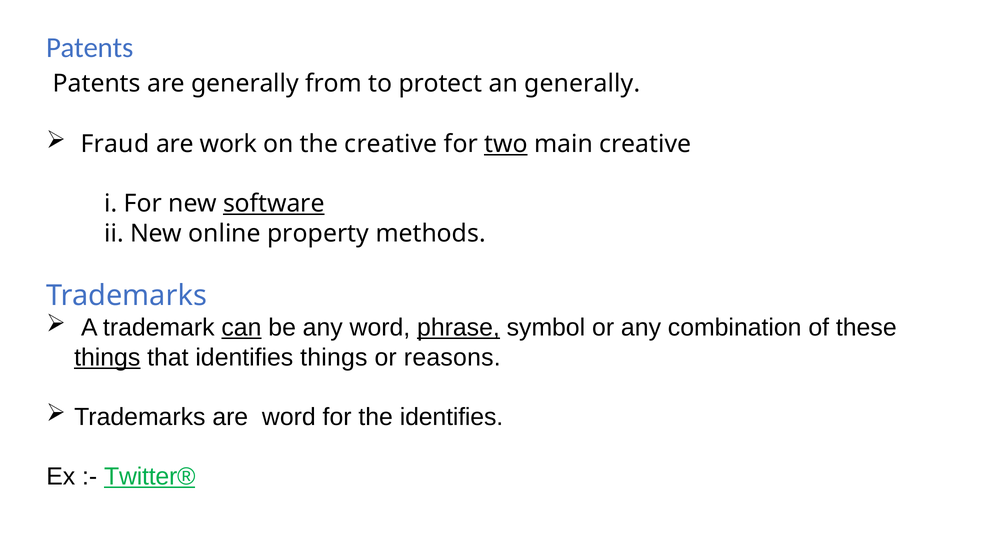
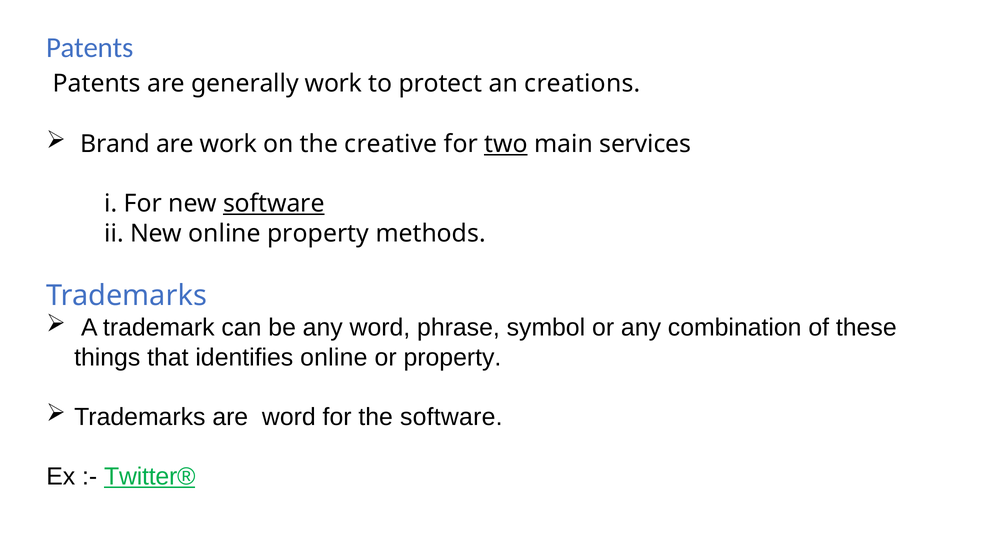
generally from: from -> work (334, 84)
an generally: generally -> creations (582, 84)
Fraud: Fraud -> Brand (115, 144)
main creative: creative -> services (645, 144)
can underline: present -> none (241, 328)
phrase underline: present -> none (458, 328)
things underline: present -> none (107, 357)
identifies things: things -> online (334, 357)
or reasons: reasons -> property (452, 357)
the identifies: identifies -> software (451, 417)
